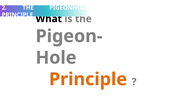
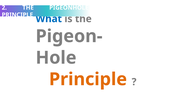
What colour: black -> blue (49, 19)
